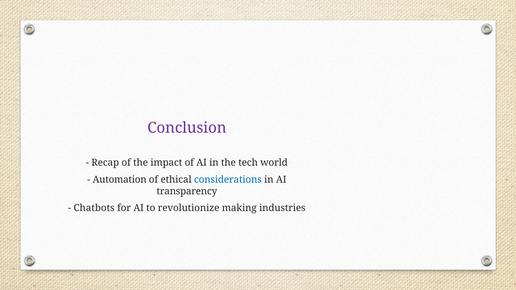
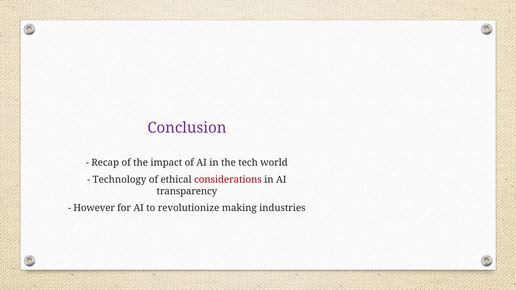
Automation: Automation -> Technology (120, 180)
considerations colour: blue -> red (228, 180)
Chatbots: Chatbots -> However (94, 208)
